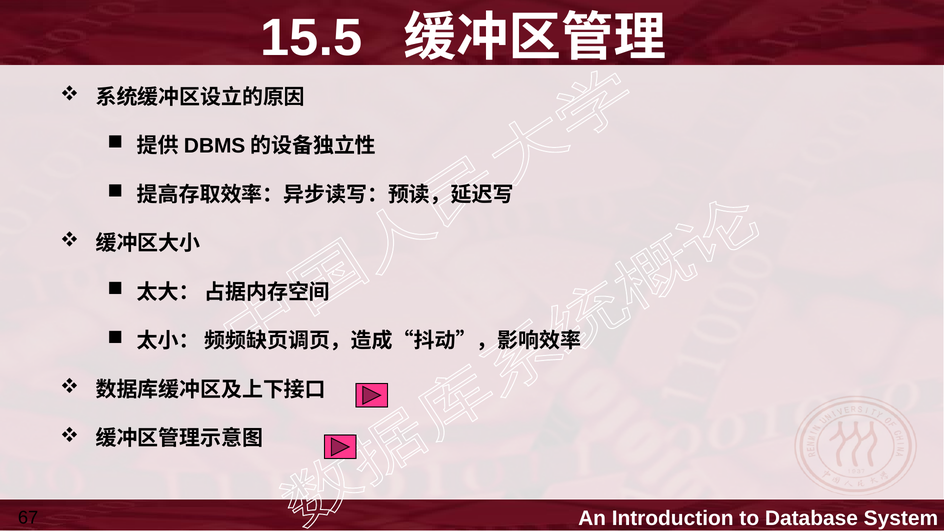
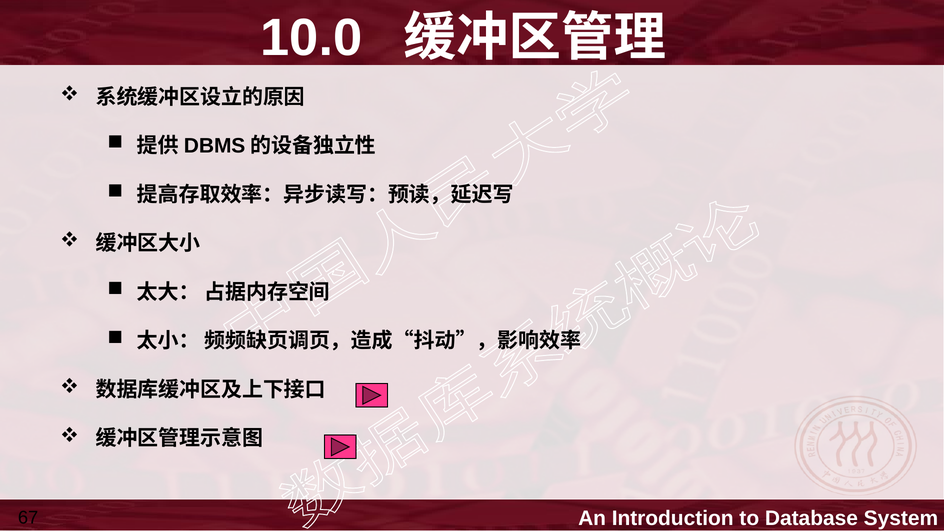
15.5: 15.5 -> 10.0 (311, 38)
